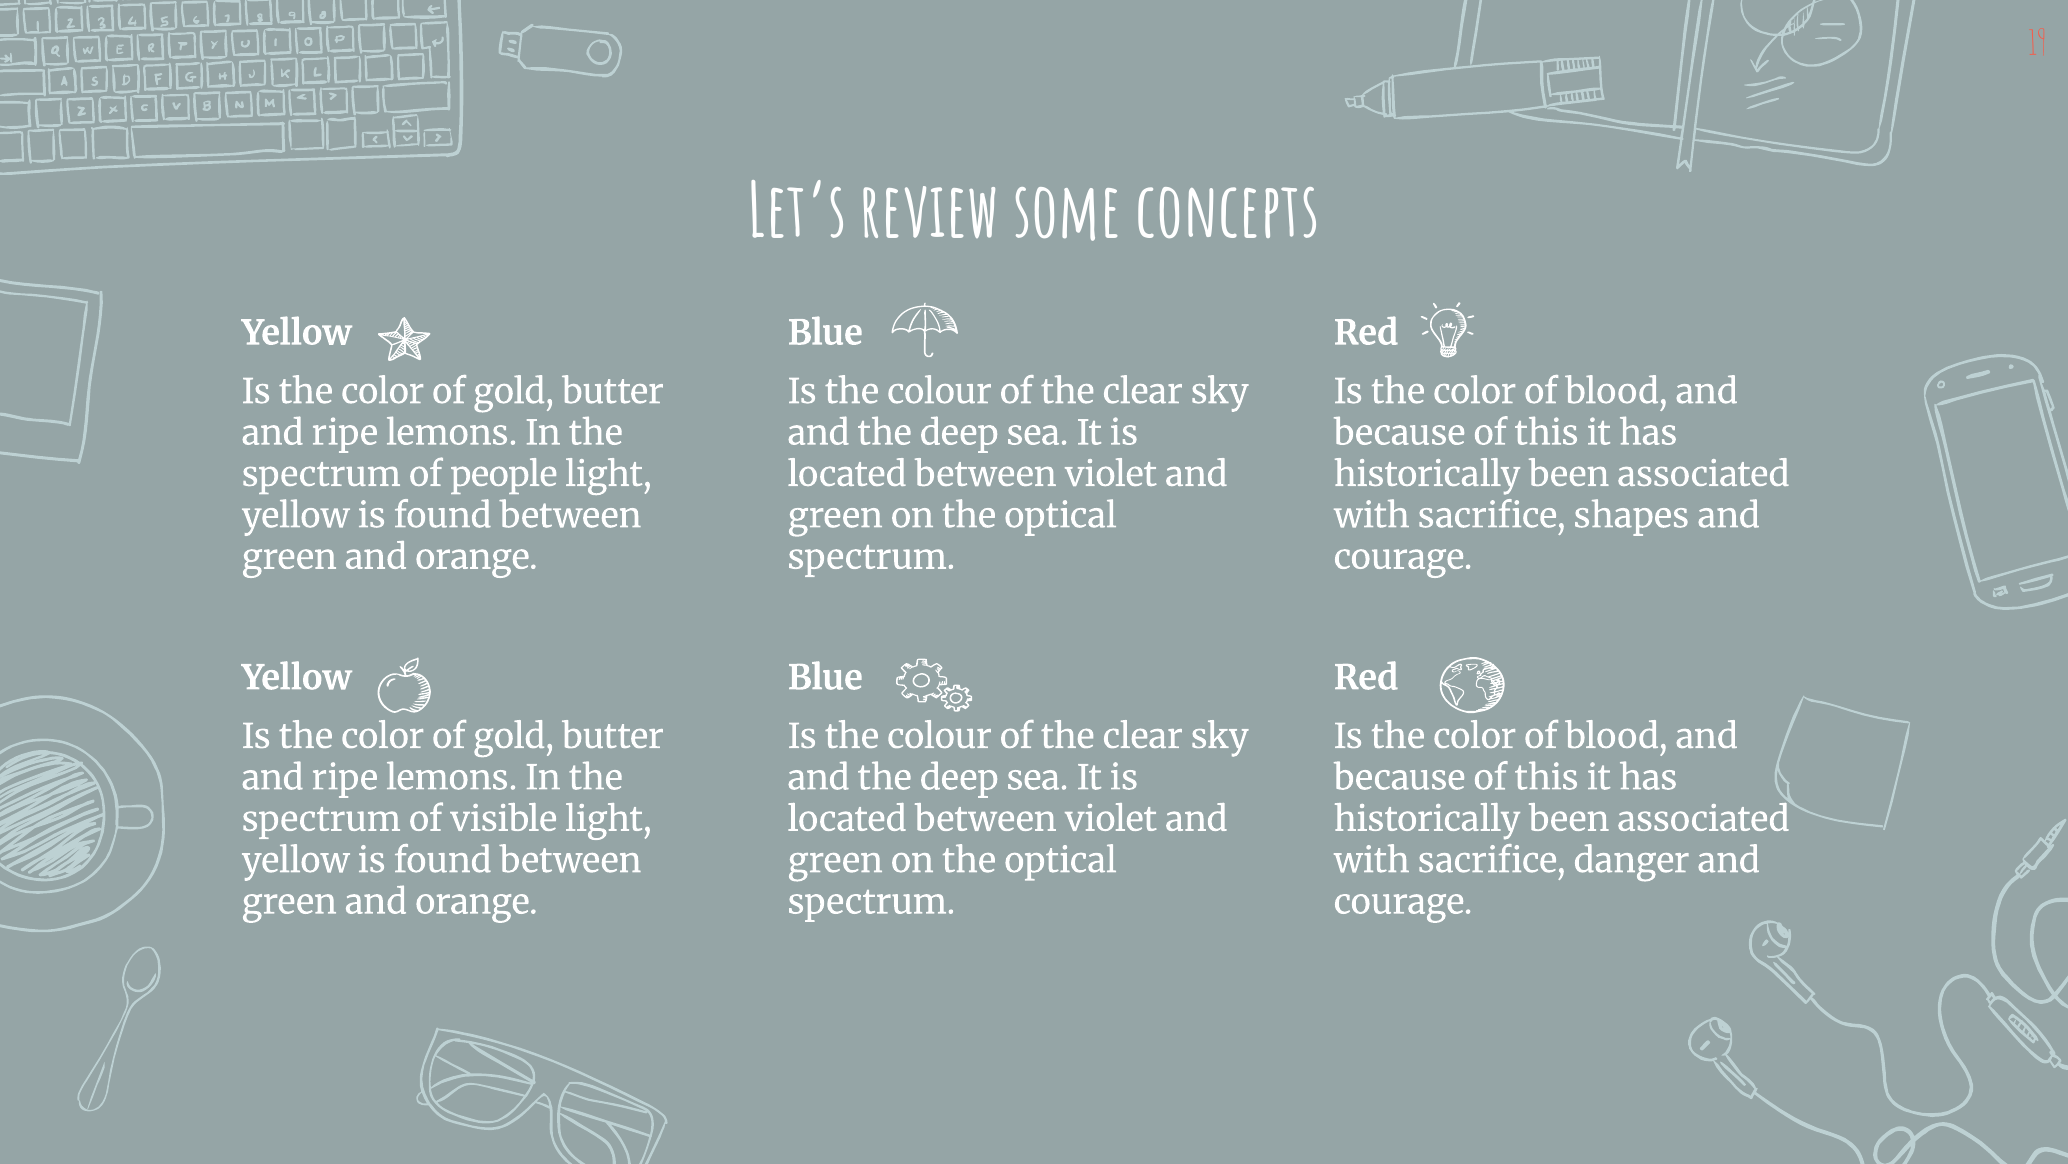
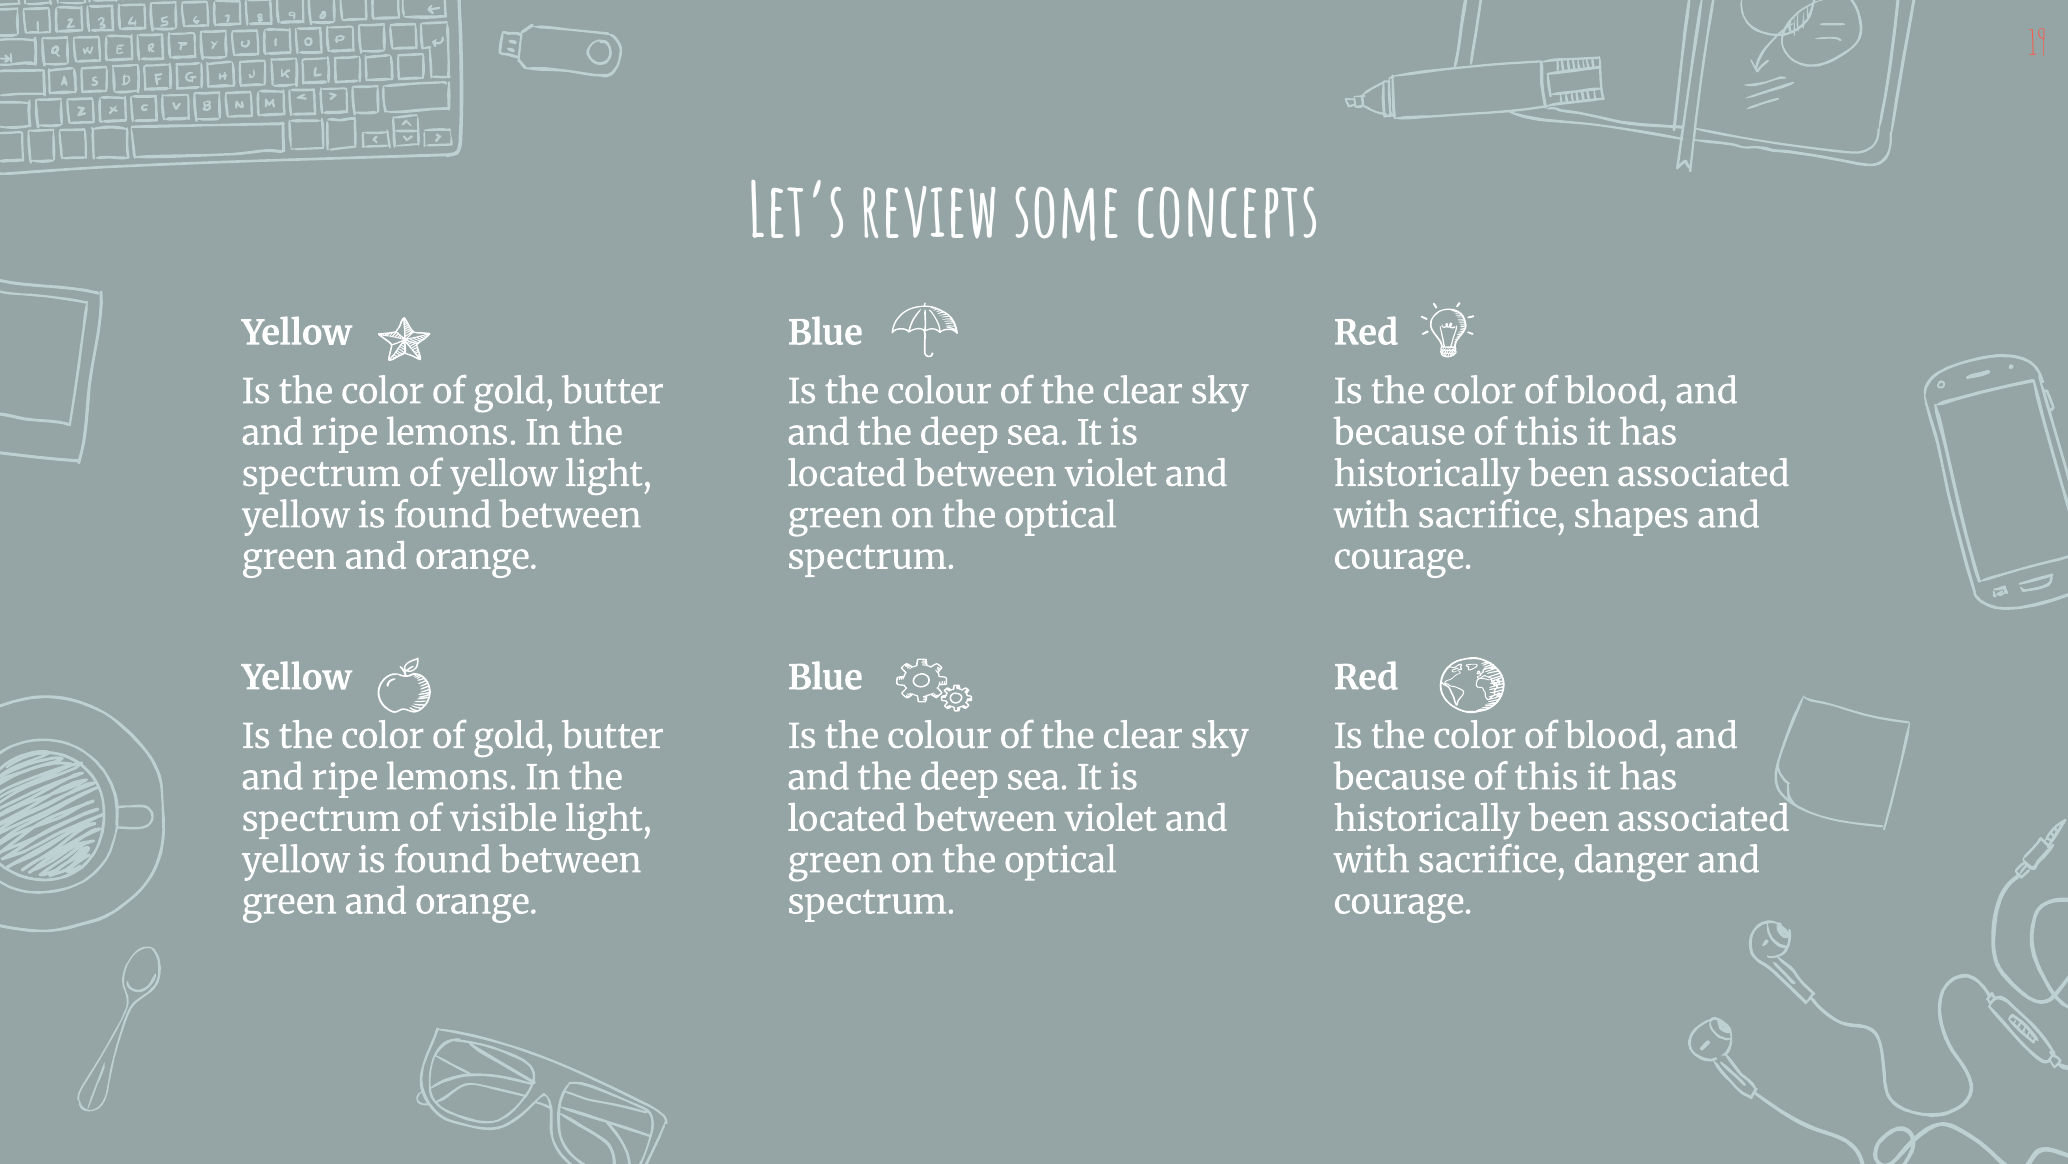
of people: people -> yellow (504, 474)
